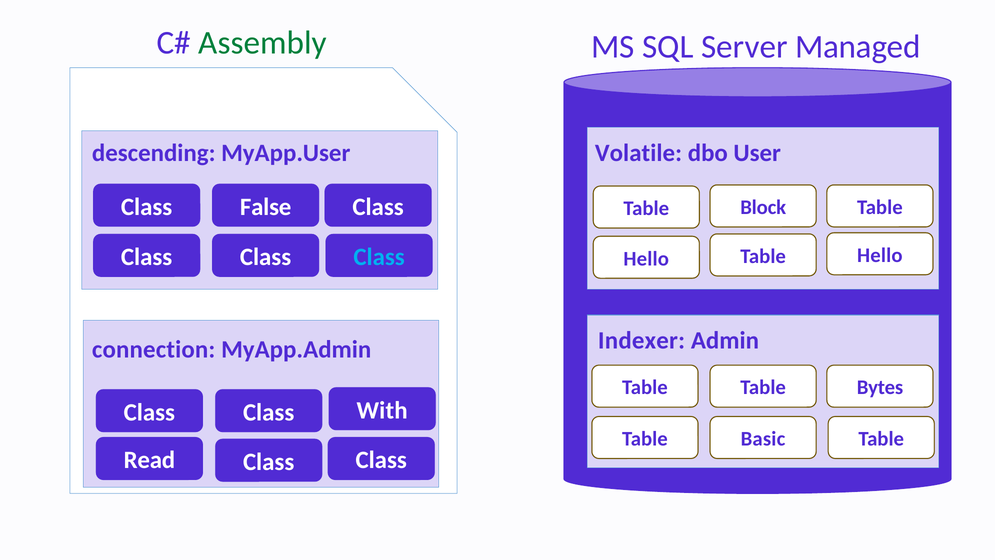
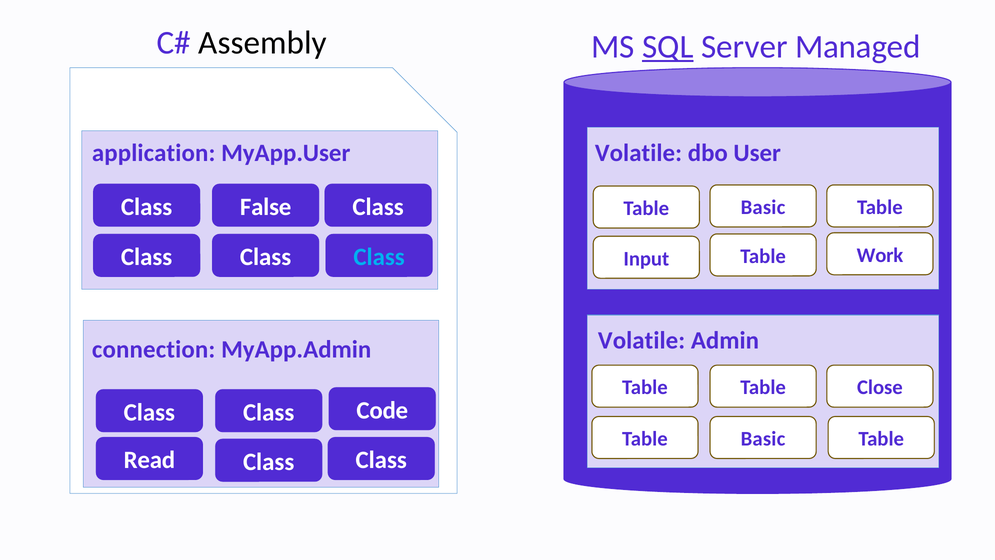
Assembly colour: green -> black (263, 43)
SQL underline: none -> present (668, 47)
descending: descending -> application (154, 153)
Block: Block -> Basic (763, 207)
Hello: Hello -> Input (646, 259)
Hello: Hello -> Work (880, 255)
Indexer: Indexer -> Volatile (642, 341)
Bytes: Bytes -> Close (880, 387)
With: With -> Code (382, 410)
